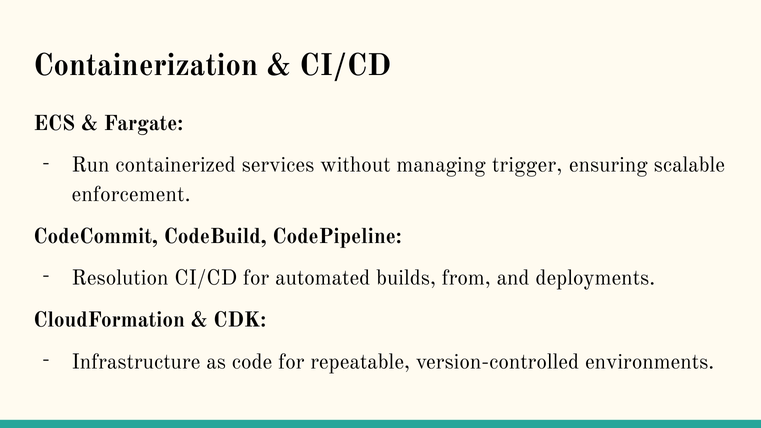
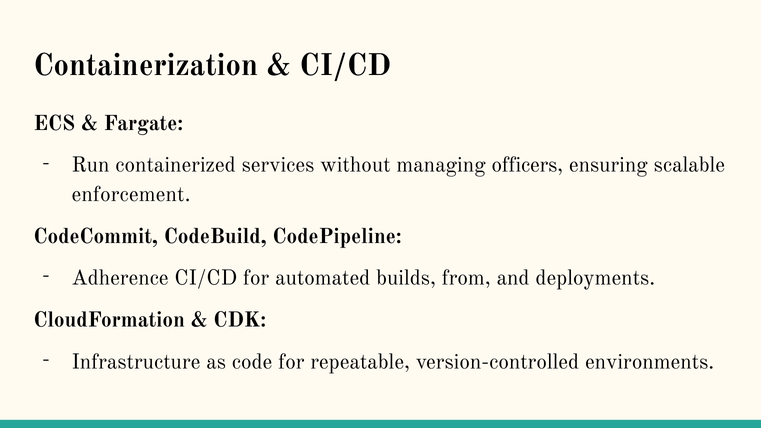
trigger: trigger -> officers (527, 165)
Resolution: Resolution -> Adherence (120, 278)
